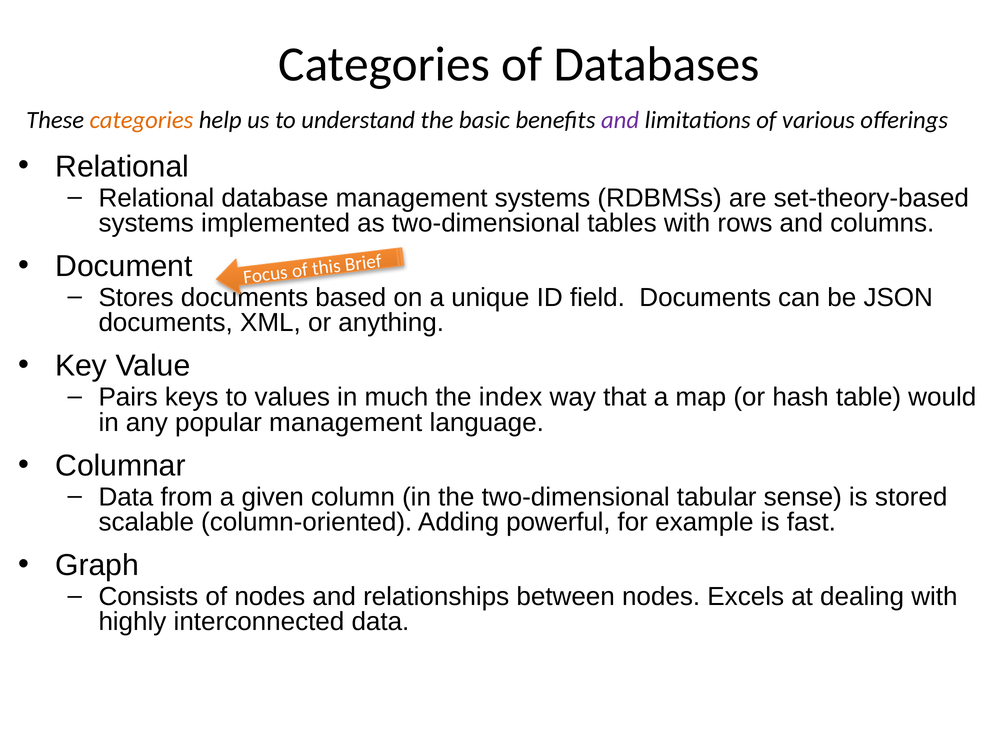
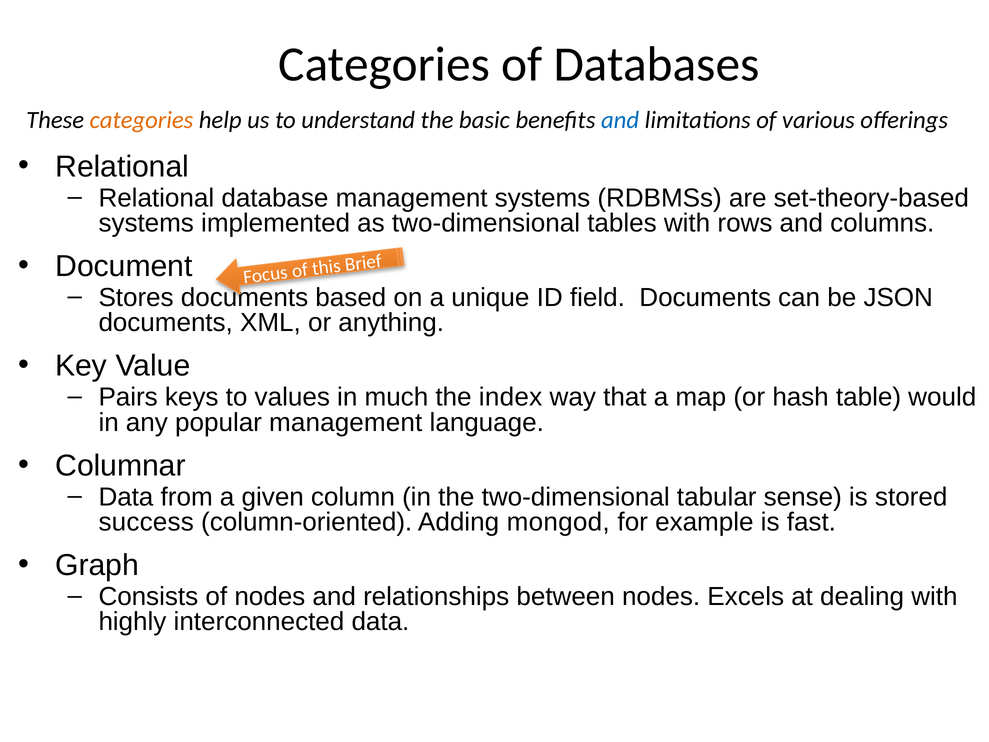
and colour: purple -> blue (620, 120)
scalable: scalable -> success (146, 522)
powerful: powerful -> mongod (558, 522)
